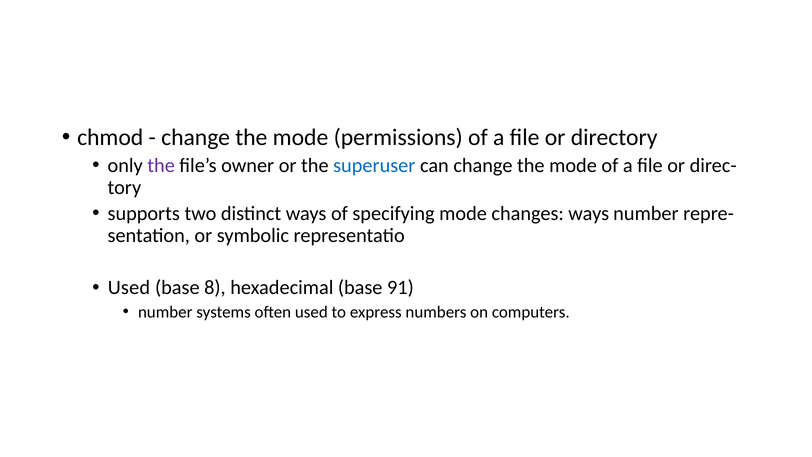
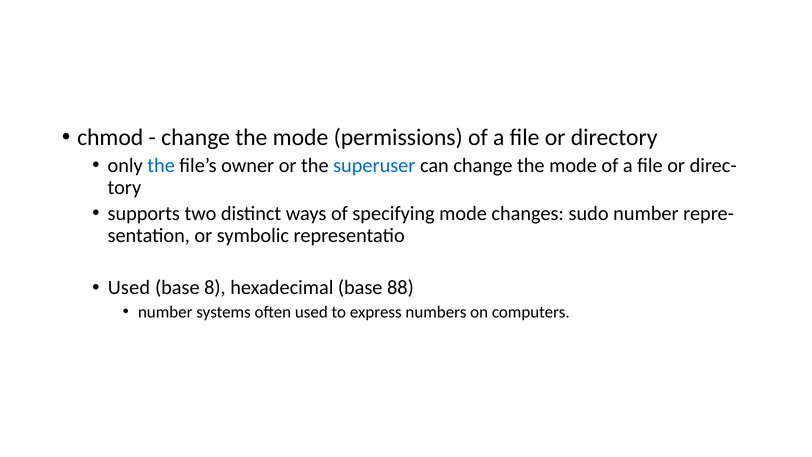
the colour: purple -> blue (161, 165)
changes ways: ways -> sudo (589, 213)
91: 91 -> 88 (400, 288)
